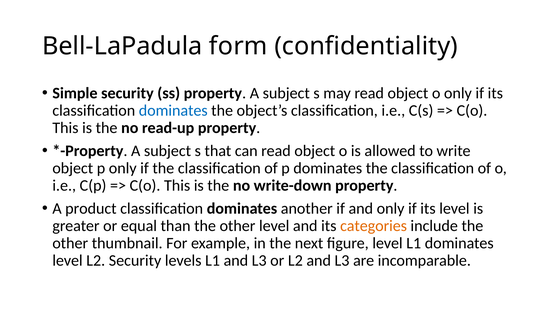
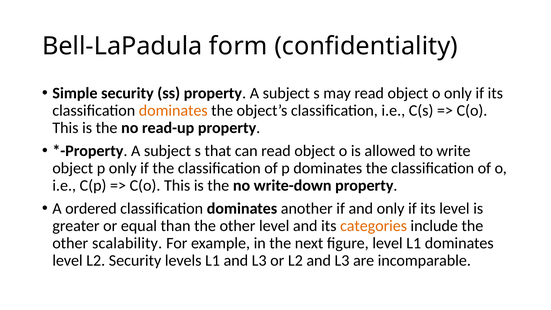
dominates colour: blue -> orange (173, 110)
product: product -> ordered (91, 209)
thumbnail: thumbnail -> scalability (127, 243)
